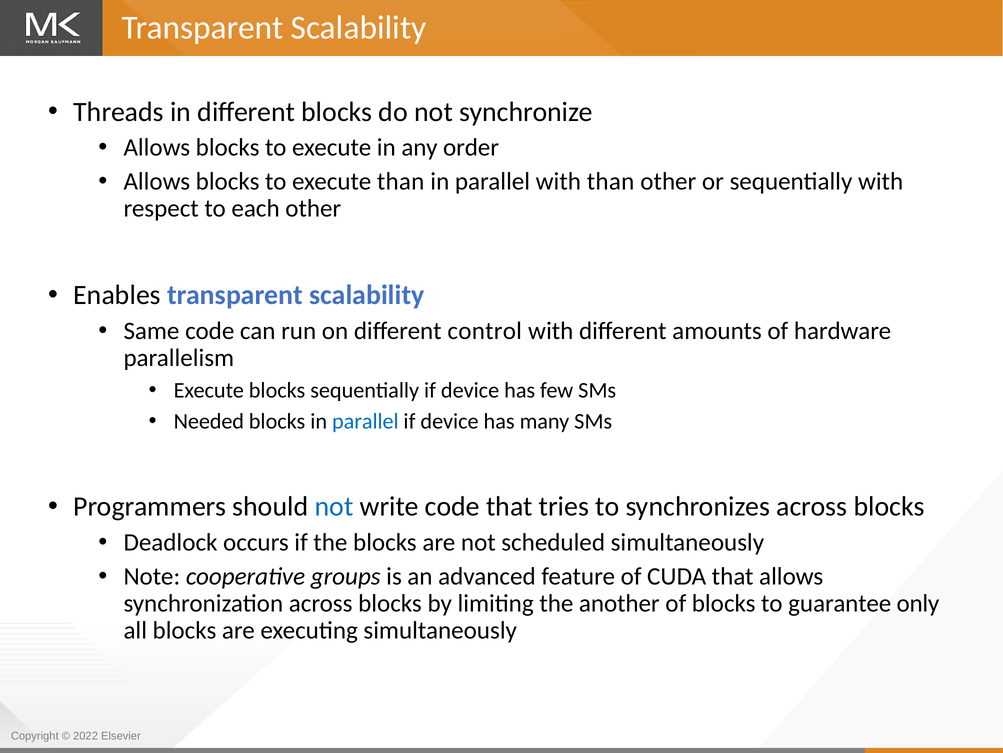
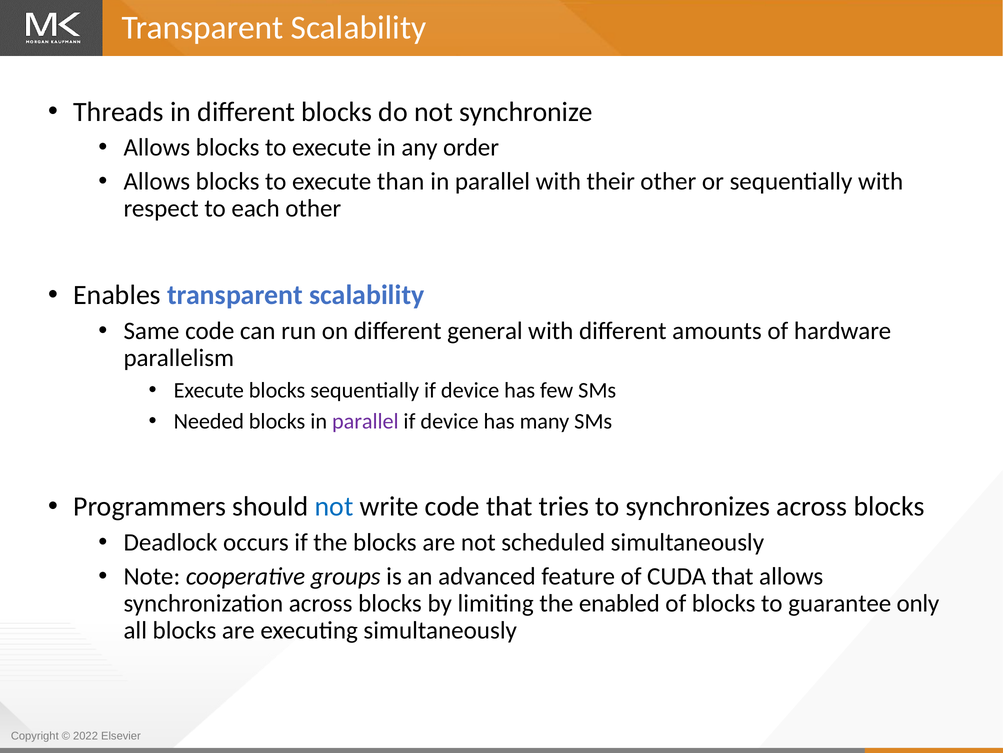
with than: than -> their (611, 181)
control: control -> general (485, 331)
parallel colour: blue -> purple (365, 421)
another: another -> enabled (619, 603)
